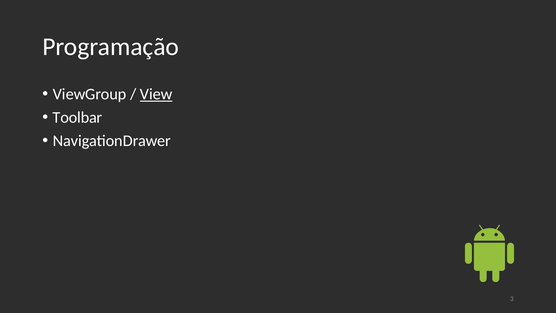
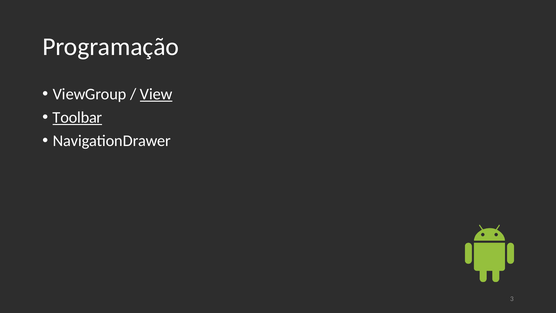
Toolbar underline: none -> present (77, 117)
